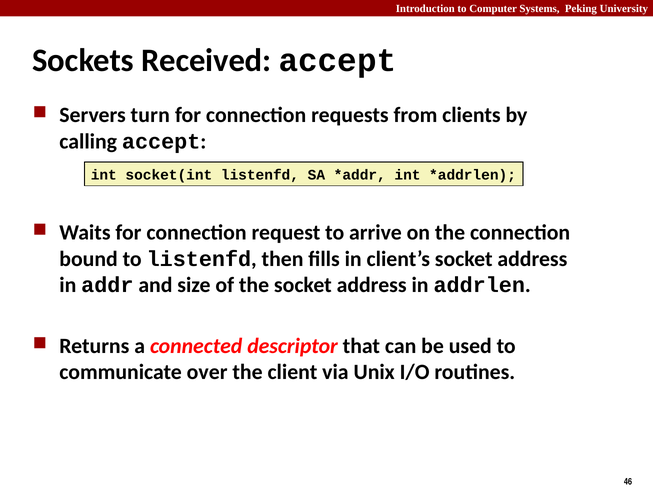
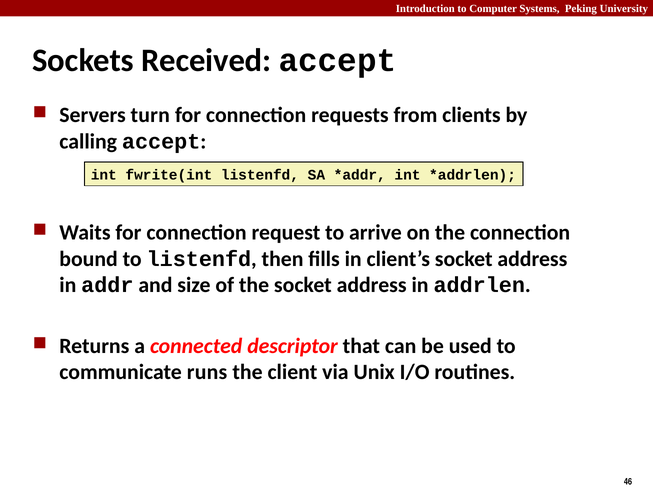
socket(int: socket(int -> fwrite(int (169, 175)
over: over -> runs (207, 372)
